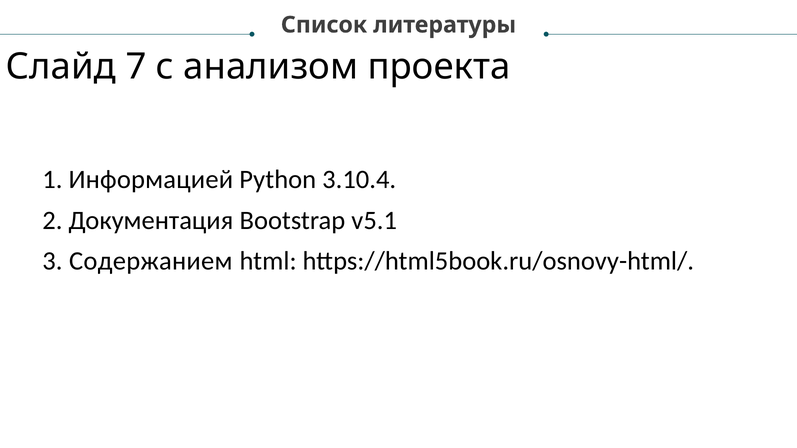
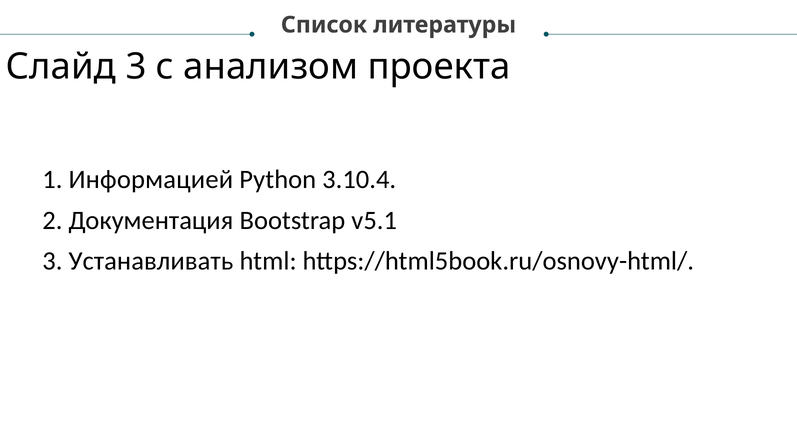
Слайд 7: 7 -> 3 (136, 67)
Содержанием: Содержанием -> Устанавливать (151, 261)
